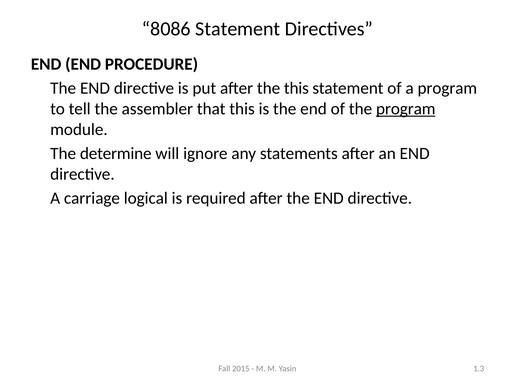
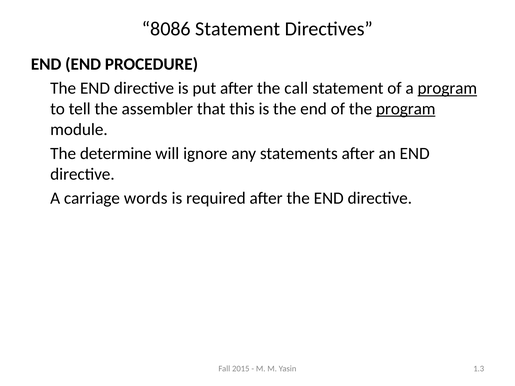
the this: this -> call (296, 88)
program underline: none -> present (447, 88)
logical: logical -> words (146, 198)
